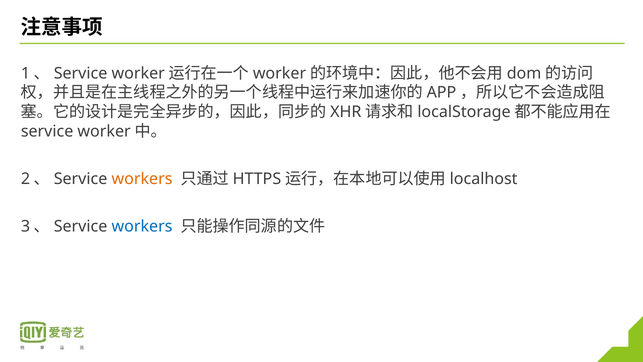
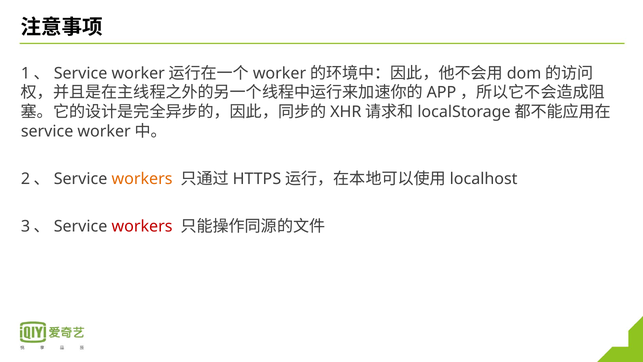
workers colour: blue -> red (142, 226)
